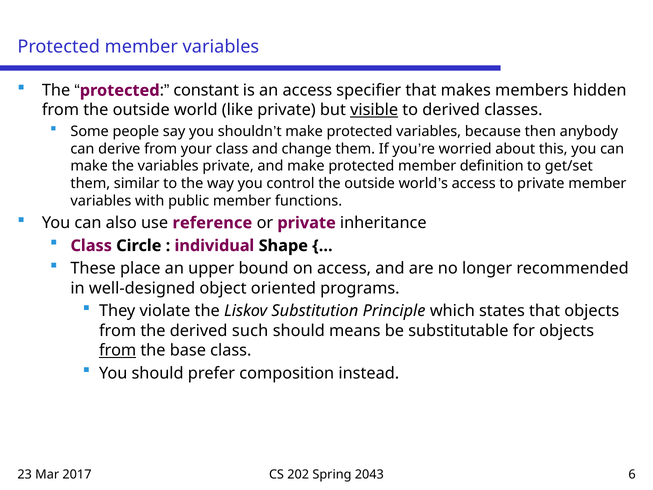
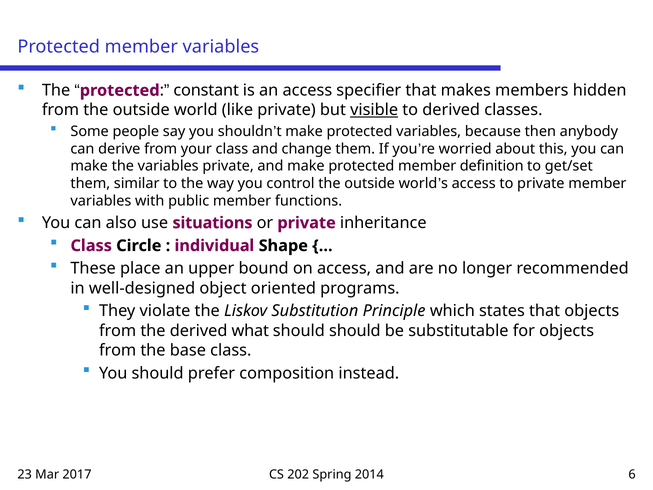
reference: reference -> situations (212, 223)
such: such -> what (250, 330)
should means: means -> should (355, 330)
from underline: present -> none (118, 350)
2043: 2043 -> 2014 (369, 474)
